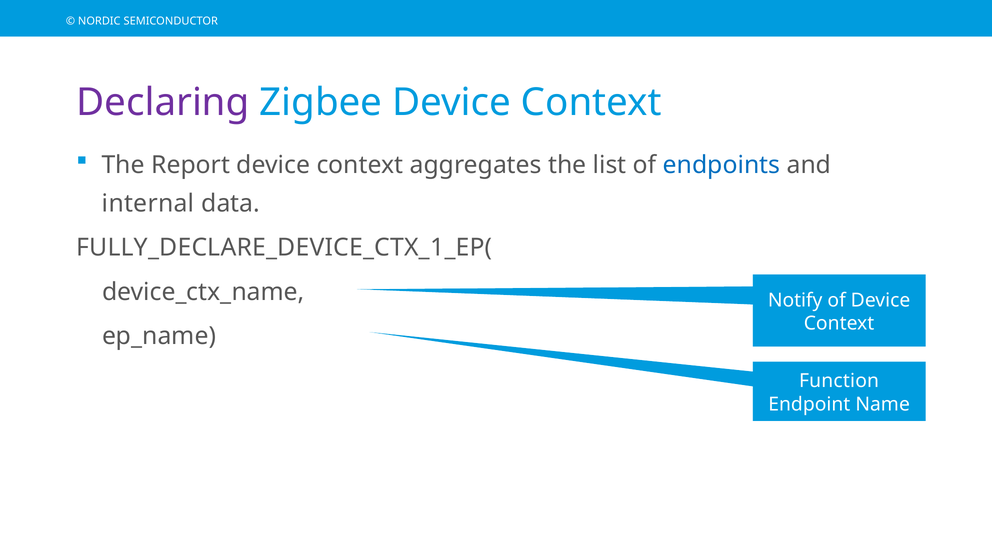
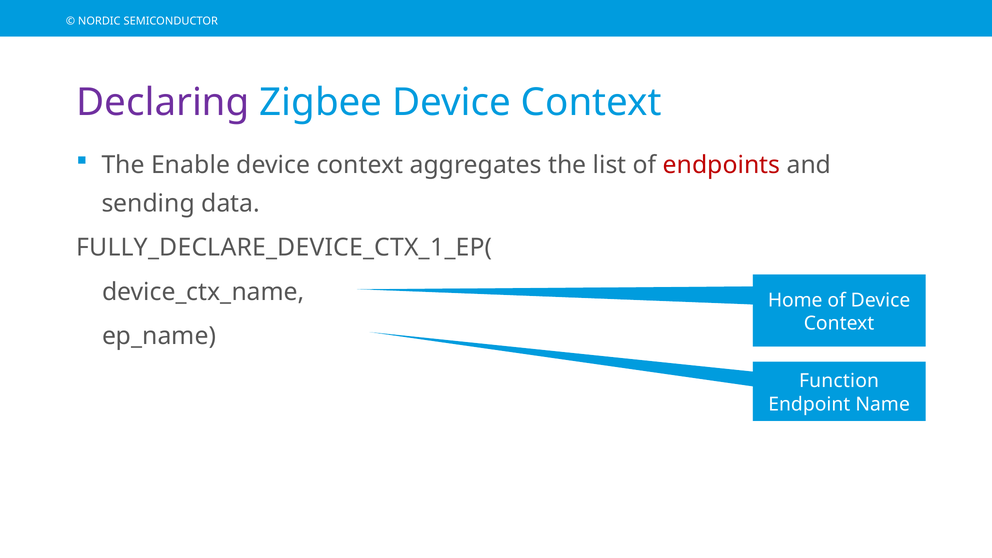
Report: Report -> Enable (191, 165)
endpoints colour: blue -> red (722, 165)
internal: internal -> sending (148, 204)
Notify: Notify -> Home (795, 300)
